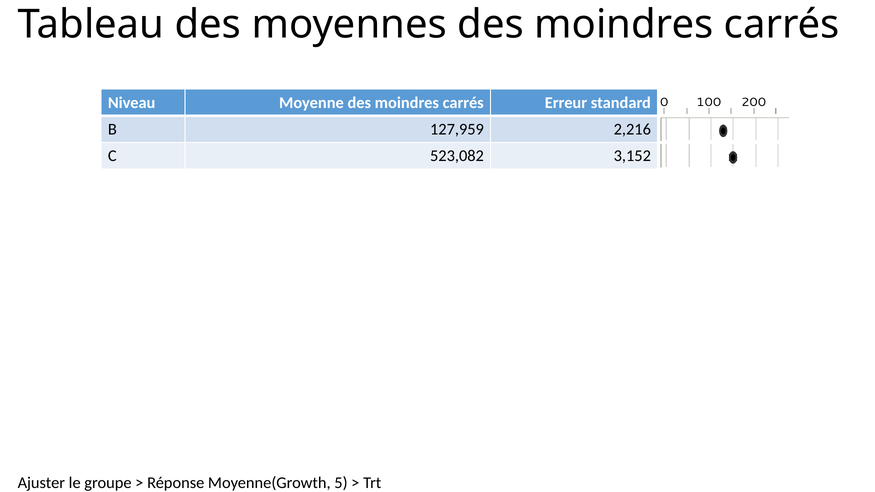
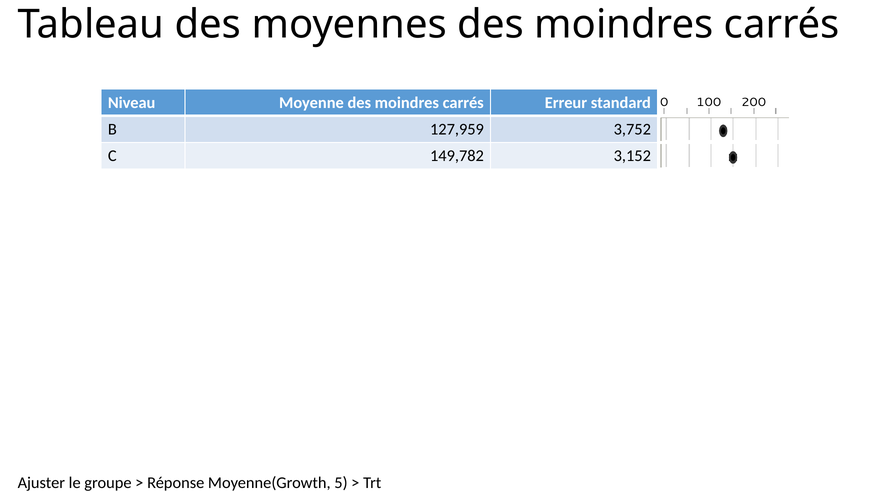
2,216: 2,216 -> 3,752 (632, 129)
523,082: 523,082 -> 149,782 (457, 156)
